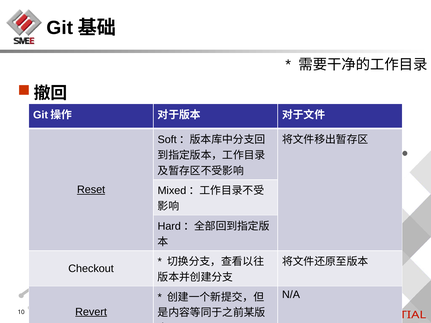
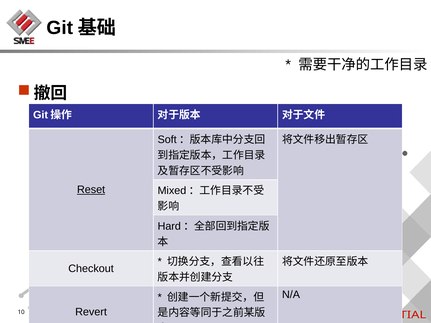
Revert underline: present -> none (91, 312)
